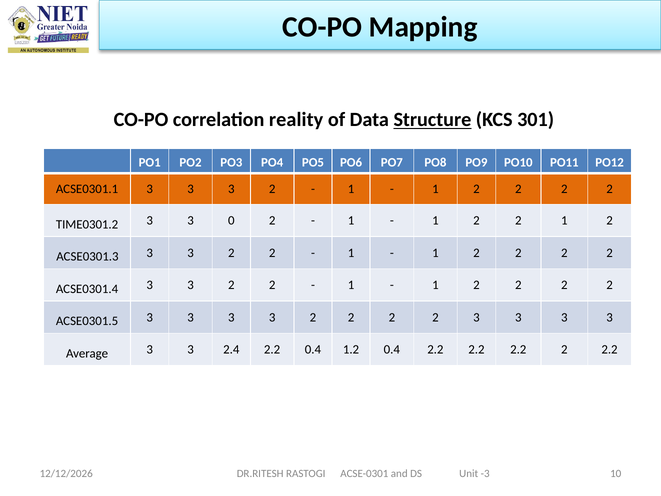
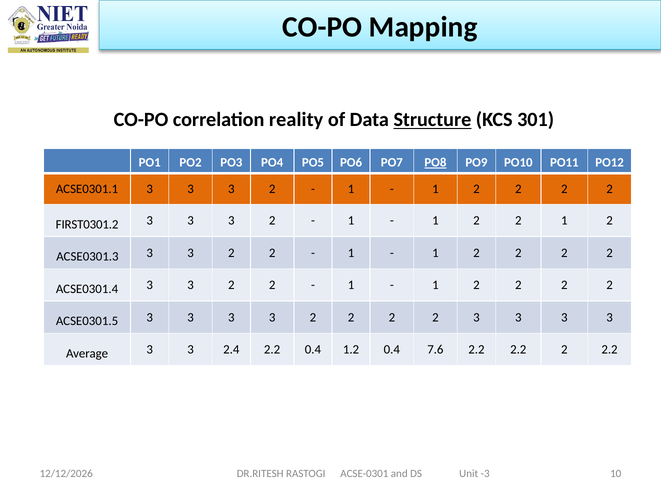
PO8 underline: none -> present (435, 162)
TIME0301.2: TIME0301.2 -> FIRST0301.2 (87, 224)
0: 0 -> 3 (231, 220)
0.4 2.2: 2.2 -> 7.6 (435, 349)
